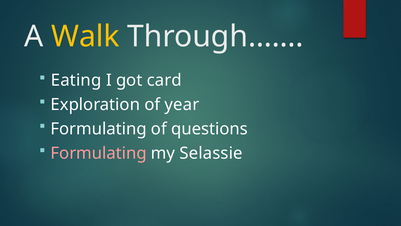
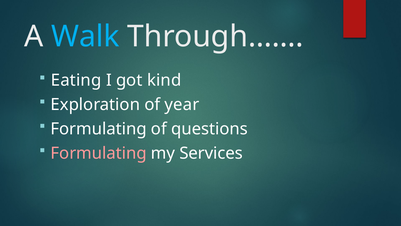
Walk colour: yellow -> light blue (85, 37)
card: card -> kind (164, 80)
Selassie: Selassie -> Services (211, 153)
